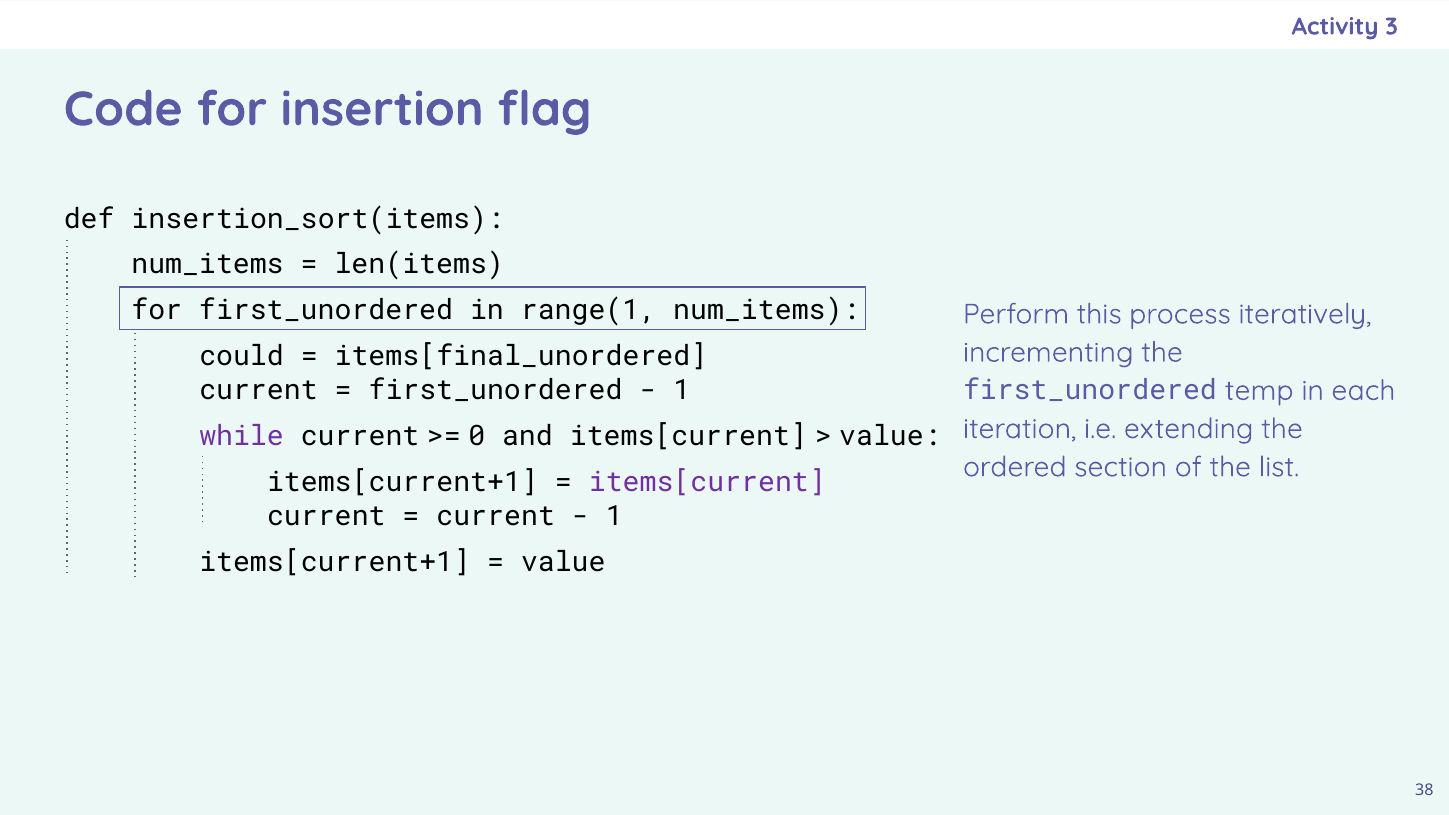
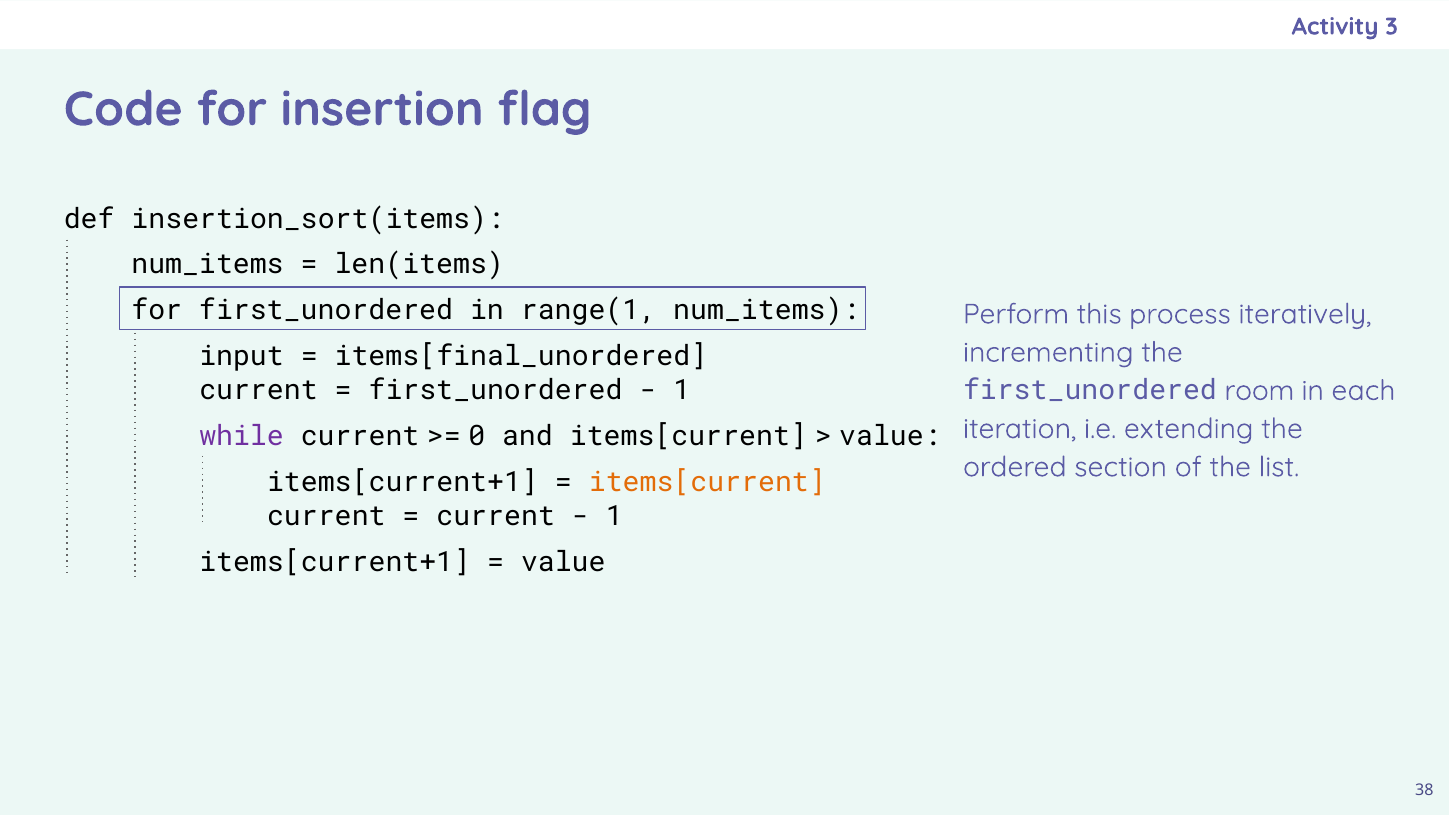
could: could -> input (242, 357)
temp: temp -> room (1259, 391)
items[current colour: purple -> orange (707, 482)
